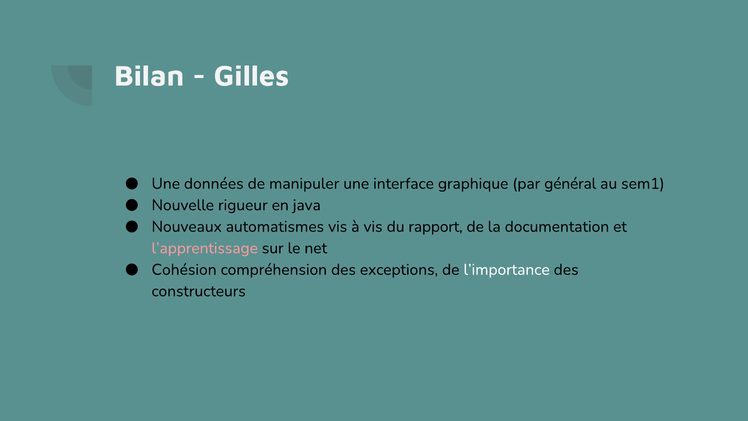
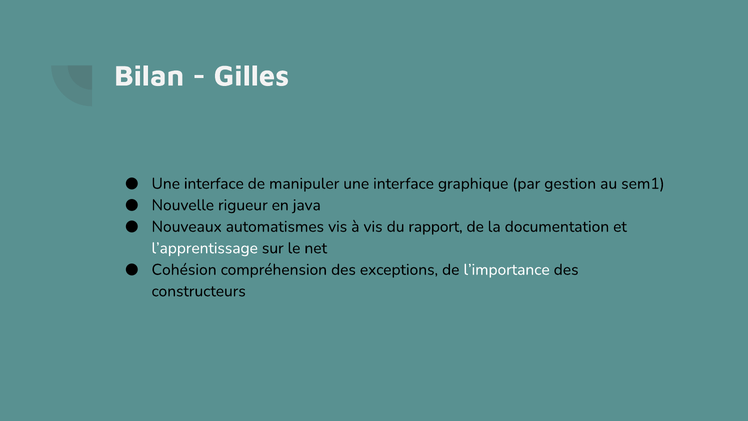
données: données -> interface (214, 184)
général: général -> gestion (570, 184)
l’apprentissage colour: pink -> white (205, 248)
